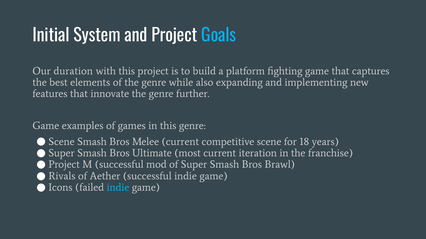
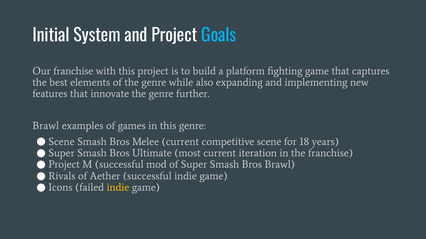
Our duration: duration -> franchise (73, 71)
Game: Game -> Brawl (46, 126)
indie colour: light blue -> yellow (118, 188)
